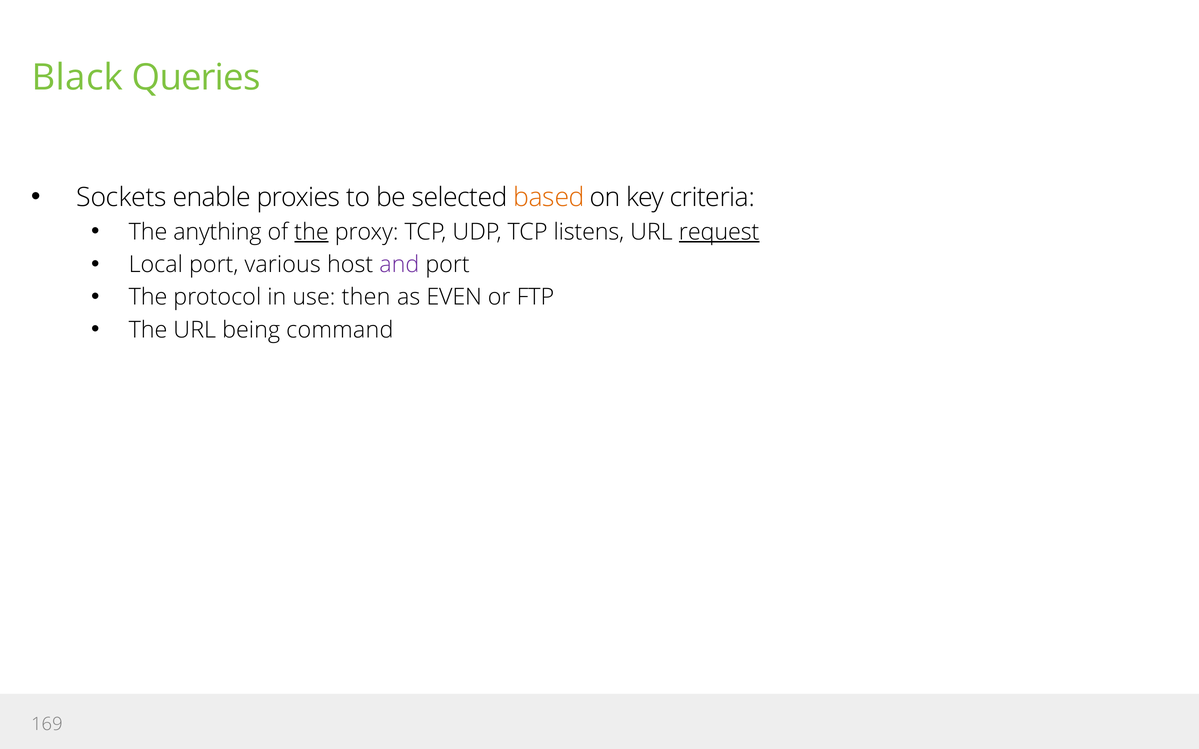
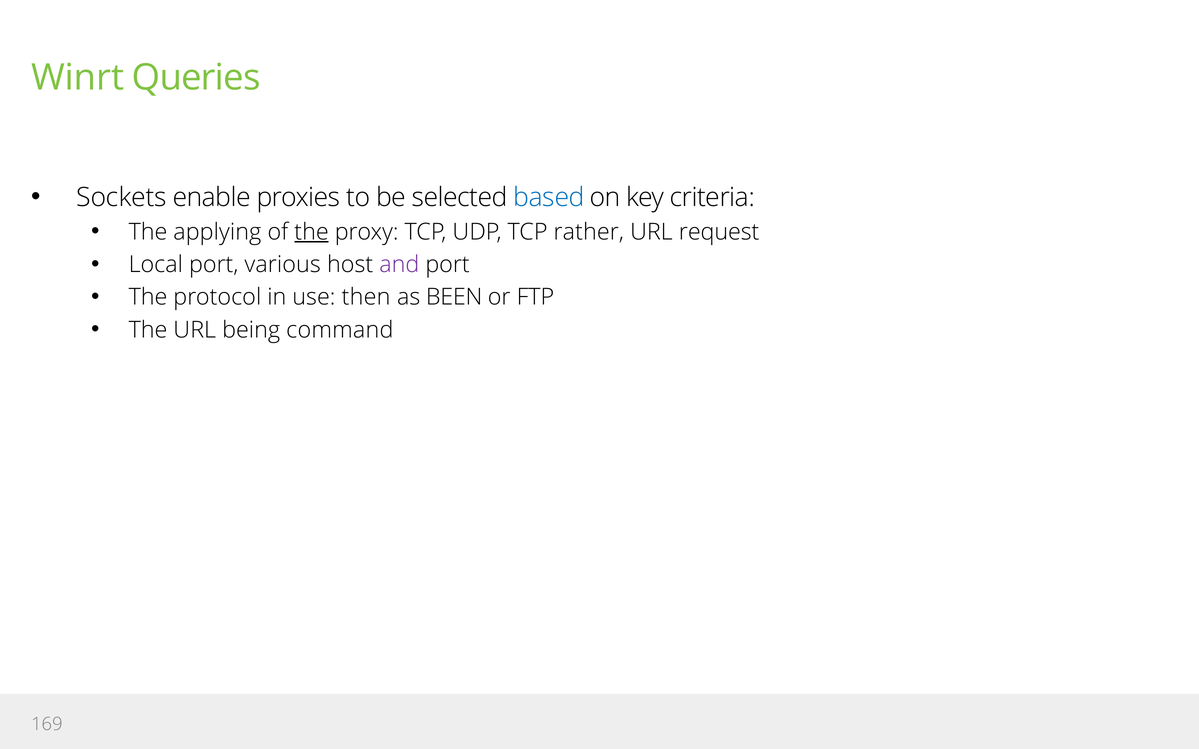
Black: Black -> Winrt (78, 78)
based colour: orange -> blue (549, 198)
anything: anything -> applying (217, 232)
listens: listens -> rather (589, 232)
request underline: present -> none (719, 232)
EVEN: EVEN -> BEEN (454, 297)
